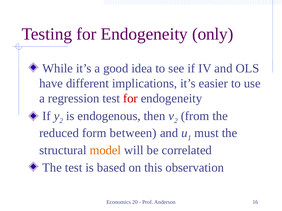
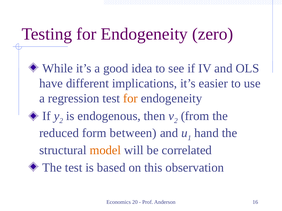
only: only -> zero (213, 34)
for colour: red -> orange (130, 99)
must: must -> hand (207, 133)
